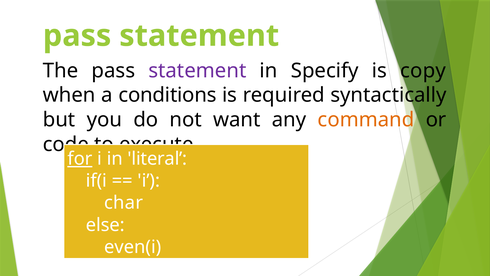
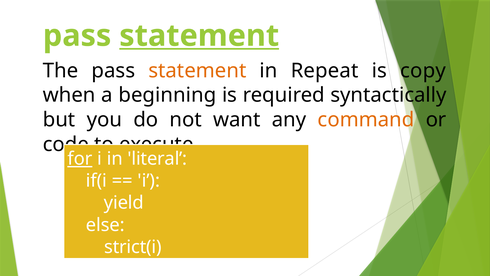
statement underline: none -> present (199, 36)
statement colour: purple -> orange (197, 71)
Specify: Specify -> Repeat (325, 71)
conditions: conditions -> beginning (167, 95)
char: char -> yield (124, 203)
even(i: even(i -> strict(i (133, 247)
